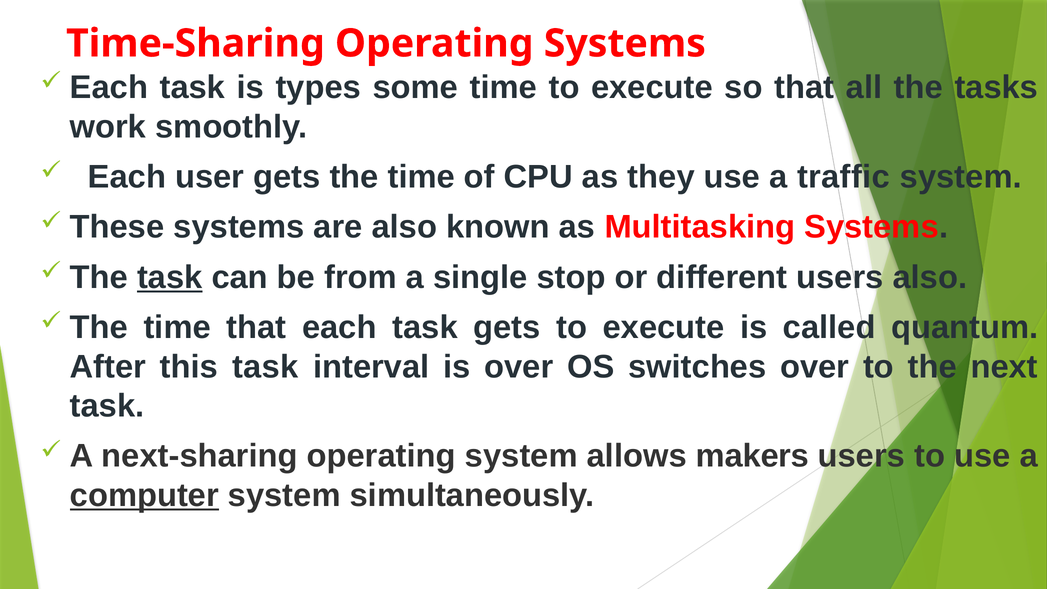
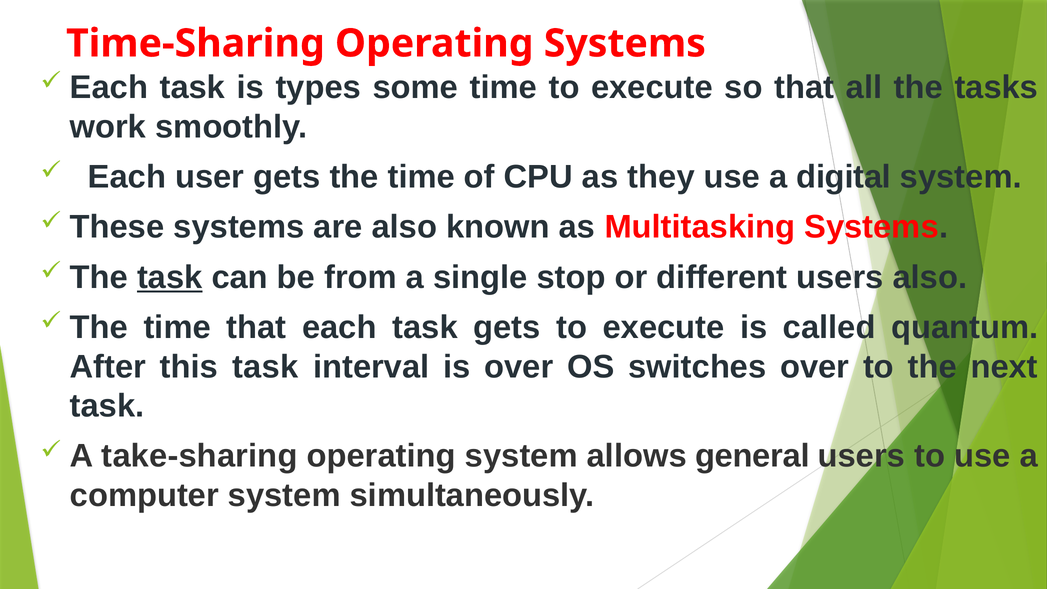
traffic: traffic -> digital (844, 177)
next-sharing: next-sharing -> take-sharing (199, 456)
makers: makers -> general (752, 456)
computer underline: present -> none (144, 495)
